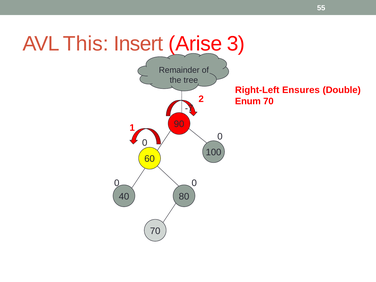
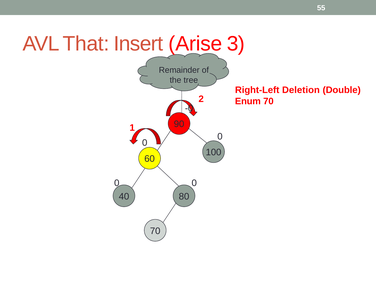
This: This -> That (86, 44)
Ensures: Ensures -> Deletion (301, 90)
-7: -7 -> -0 (189, 108)
